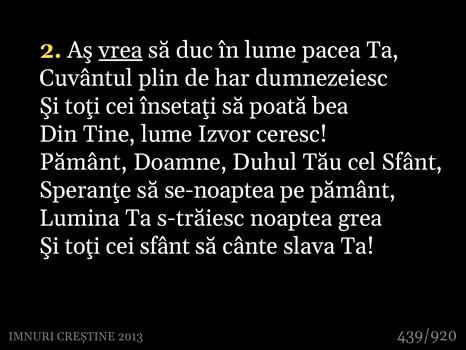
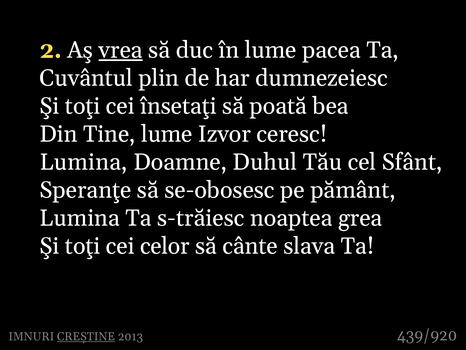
Pământ: Pământ -> Lumina (84, 162)
se-noaptea: se-noaptea -> se-obosesc (219, 190)
cei sfânt: sfânt -> celor (165, 246)
CREȘTINE underline: none -> present (86, 336)
